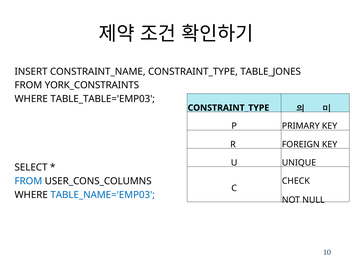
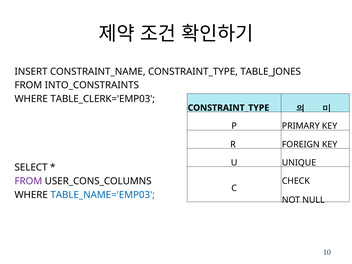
YORK_CONSTRAINTS: YORK_CONSTRAINTS -> INTO_CONSTRAINTS (92, 85)
TABLE_TABLE='EMP03: TABLE_TABLE='EMP03 -> TABLE_CLERK='EMP03 (103, 99)
FROM colour: blue -> purple (28, 181)
